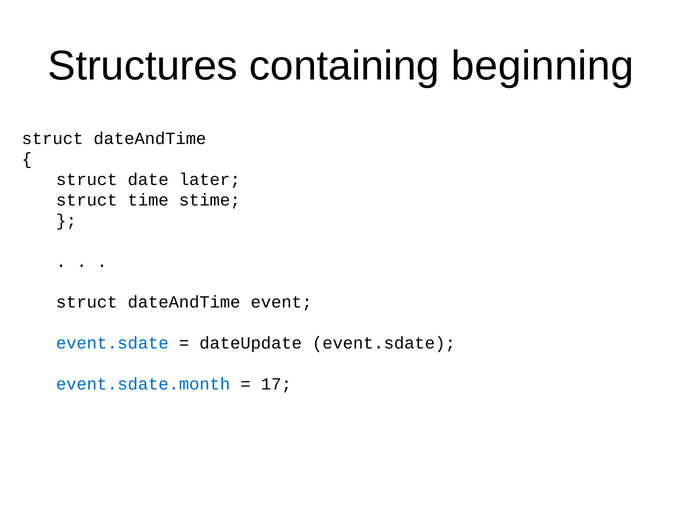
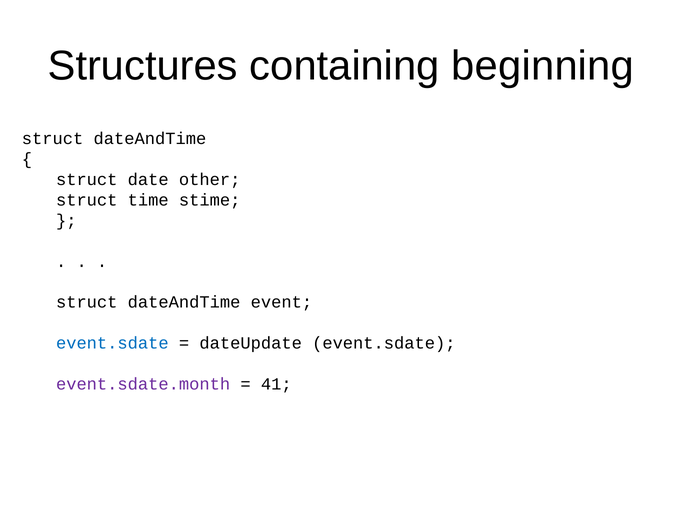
later: later -> other (210, 180)
event.sdate.month colour: blue -> purple (143, 384)
17: 17 -> 41 (276, 384)
